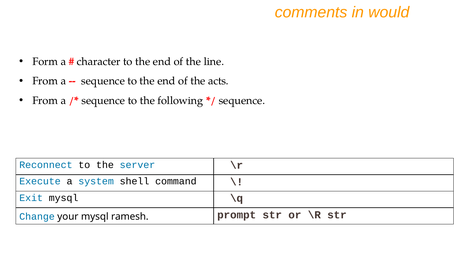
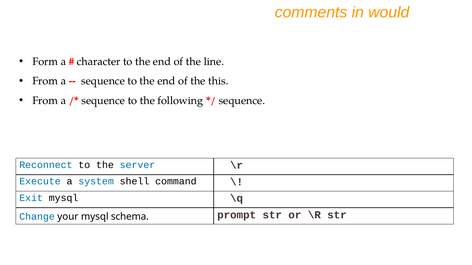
acts: acts -> this (218, 81)
ramesh: ramesh -> schema (130, 217)
